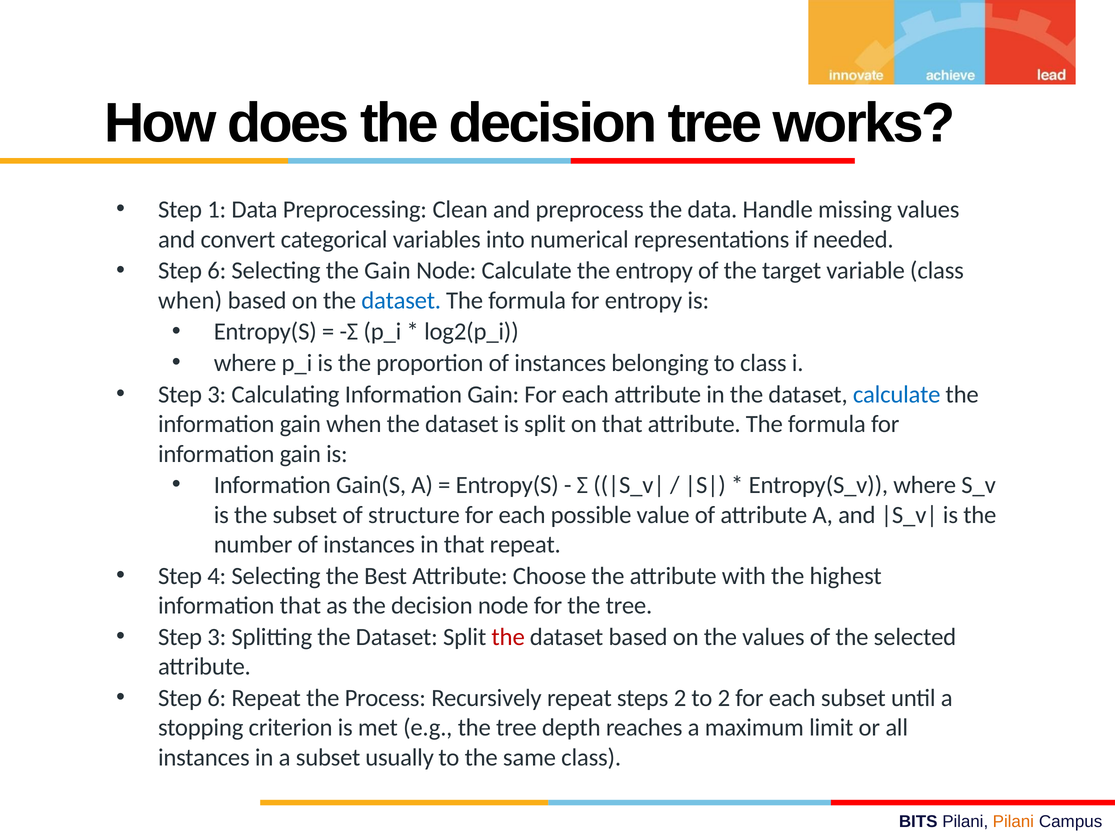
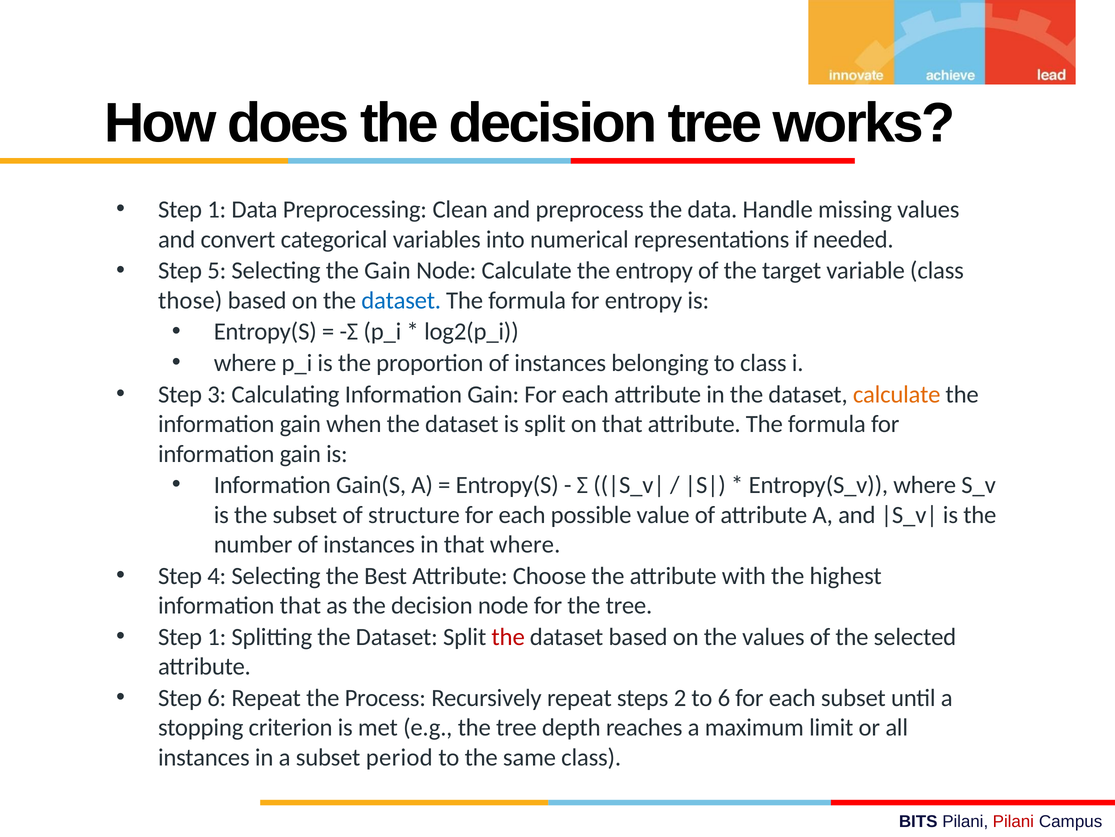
6: 6 -> 5 (217, 271)
when: when -> those (190, 300)
calculate colour: blue -> orange (897, 394)
that repeat: repeat -> where (525, 544)
3: 3 -> 1 (217, 636)
to 2: 2 -> 6 (724, 697)
usually: usually -> period (399, 757)
Pilani colour: orange -> red (1013, 821)
